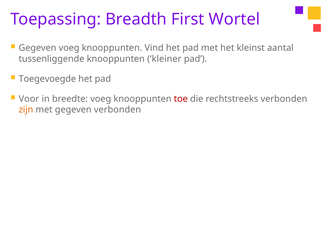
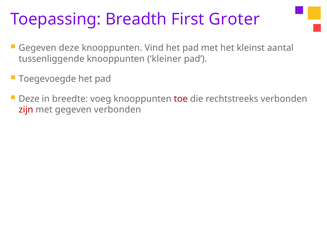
Wortel: Wortel -> Groter (234, 19)
Gegeven voeg: voeg -> deze (69, 48)
Voor: Voor -> Deze (29, 99)
zijn colour: orange -> red (26, 110)
